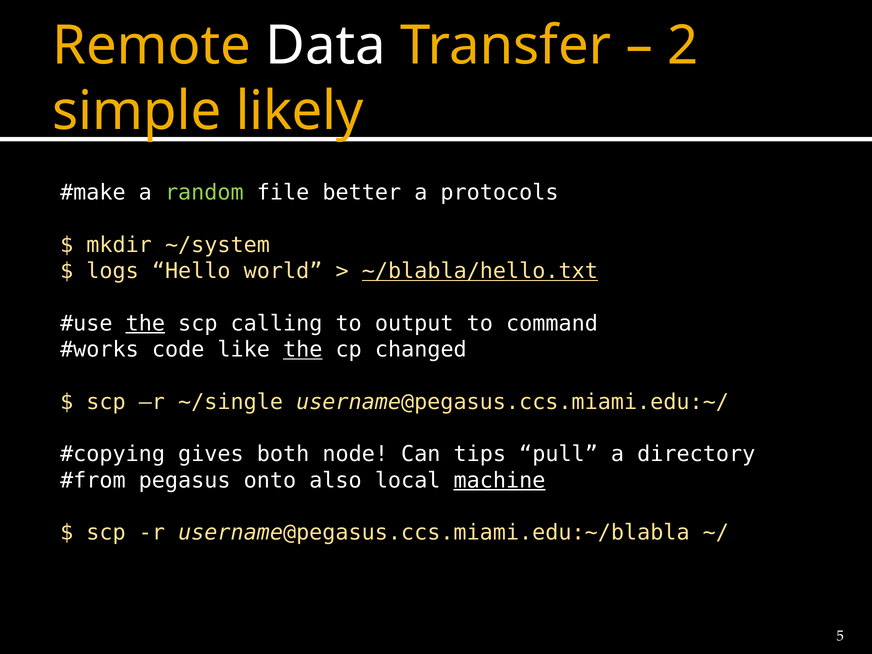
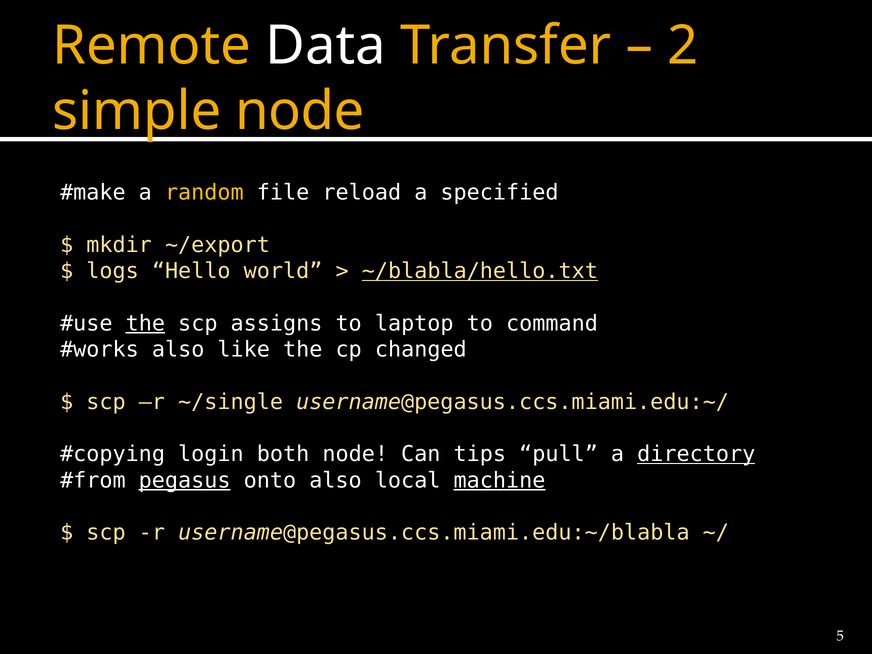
simple likely: likely -> node (300, 111)
random colour: light green -> yellow (204, 193)
better: better -> reload (362, 193)
protocols: protocols -> specified (499, 193)
~/system: ~/system -> ~/export (217, 245)
calling: calling -> assigns (276, 323)
output: output -> laptop (414, 323)
code: code -> also (178, 350)
the underline: present -> none (303, 350)
gives: gives -> login (211, 454)
directory underline: none -> present (696, 454)
pegasus underline: none -> present (185, 480)
